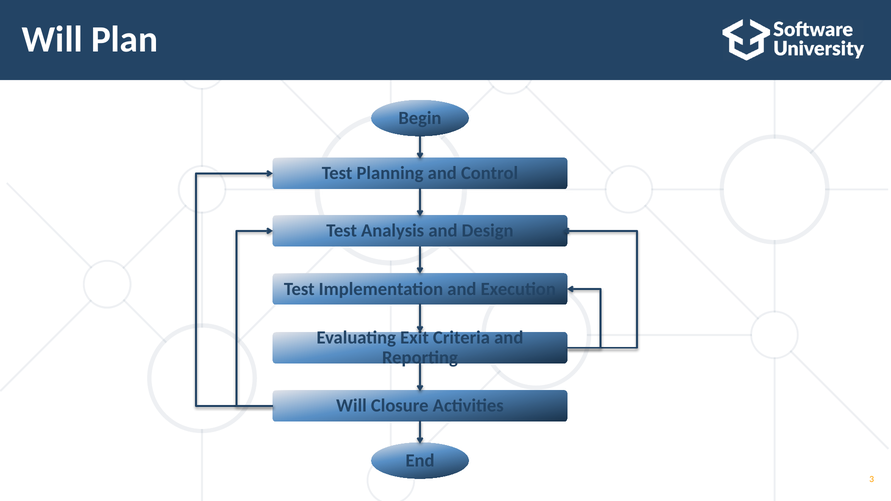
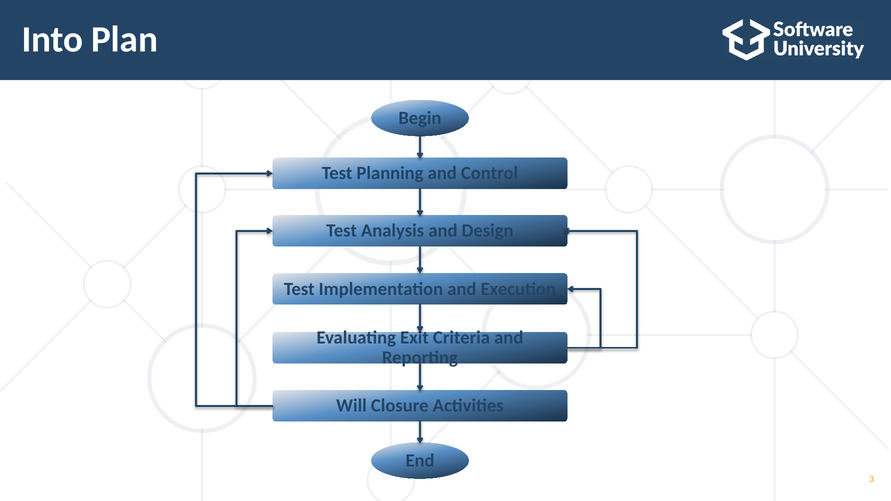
Will: Will -> Into (52, 39)
